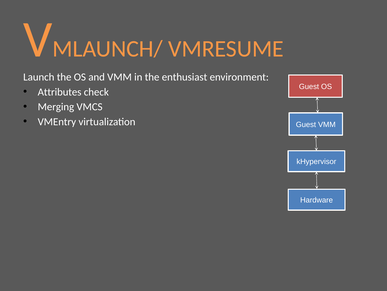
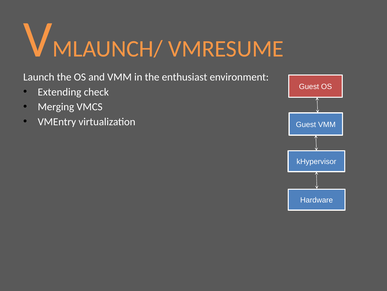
Attributes: Attributes -> Extending (60, 92)
